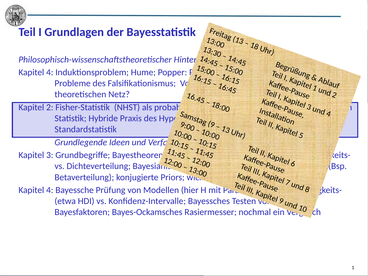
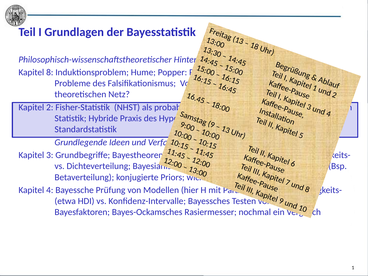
4: 4 -> 8 (50, 72)
